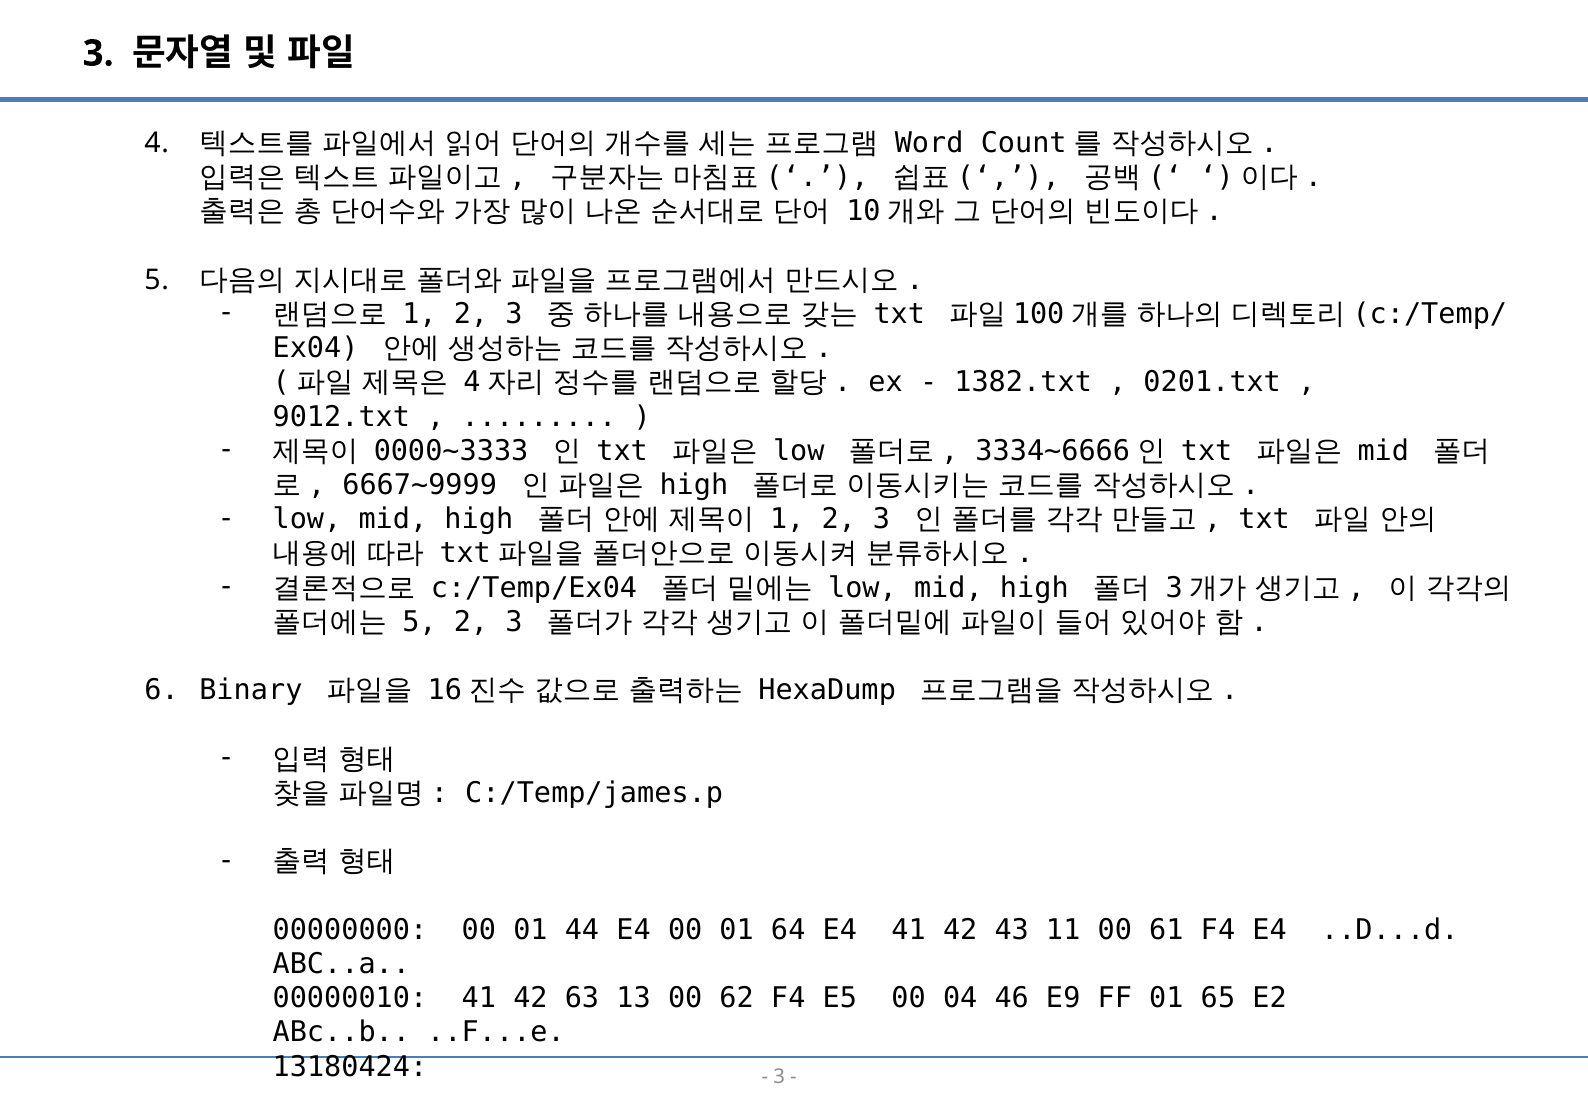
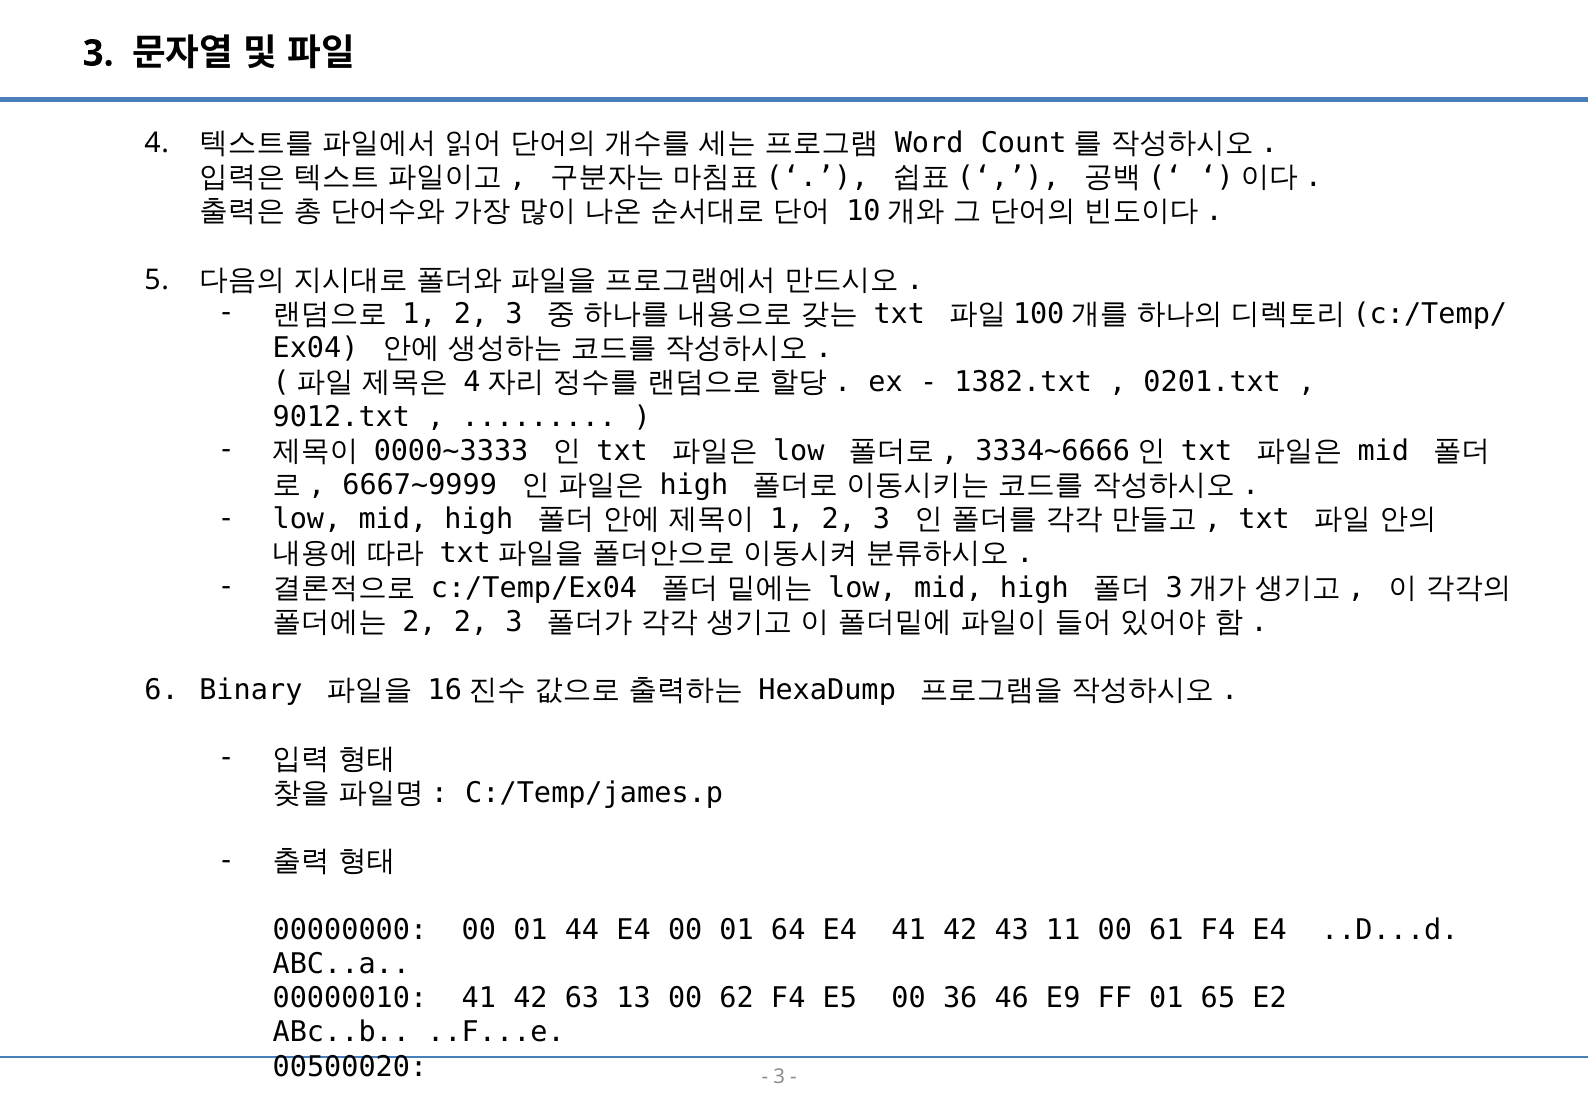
5: 5 -> 2 (419, 622)
04: 04 -> 36 (960, 999)
13180424: 13180424 -> 00500020 (350, 1067)
